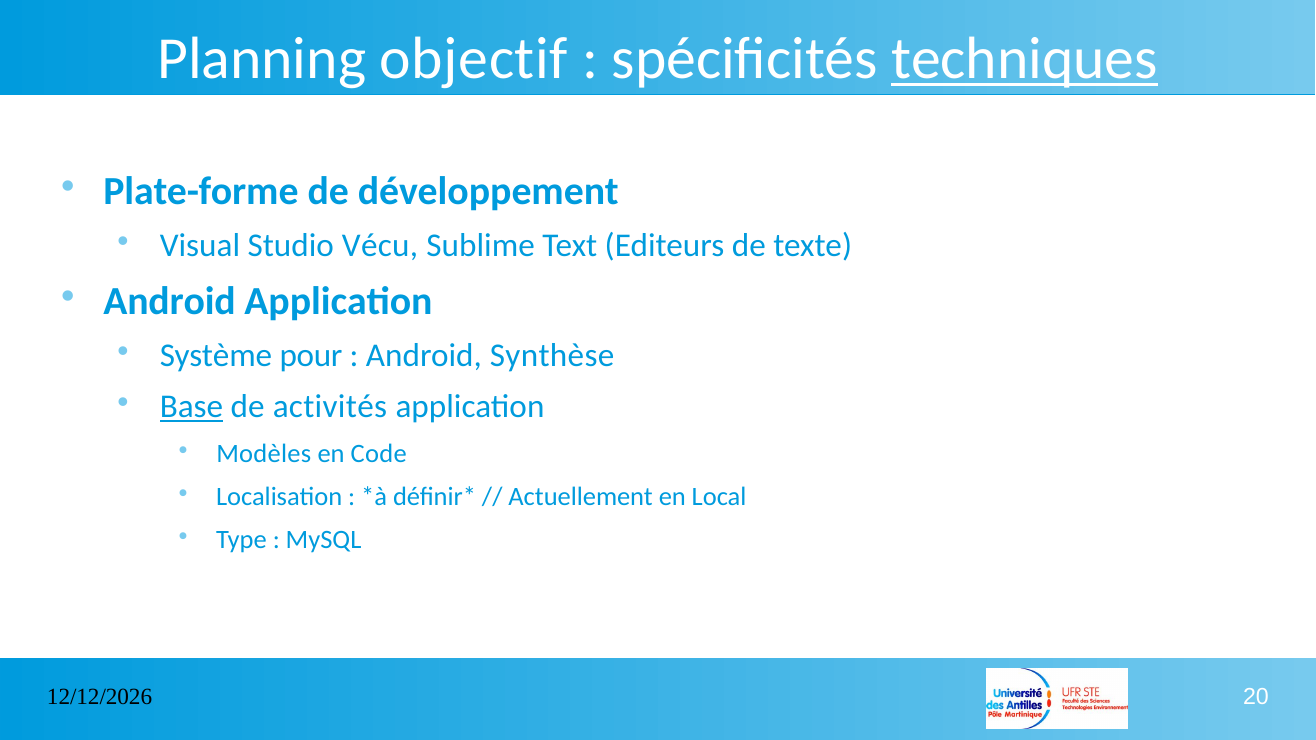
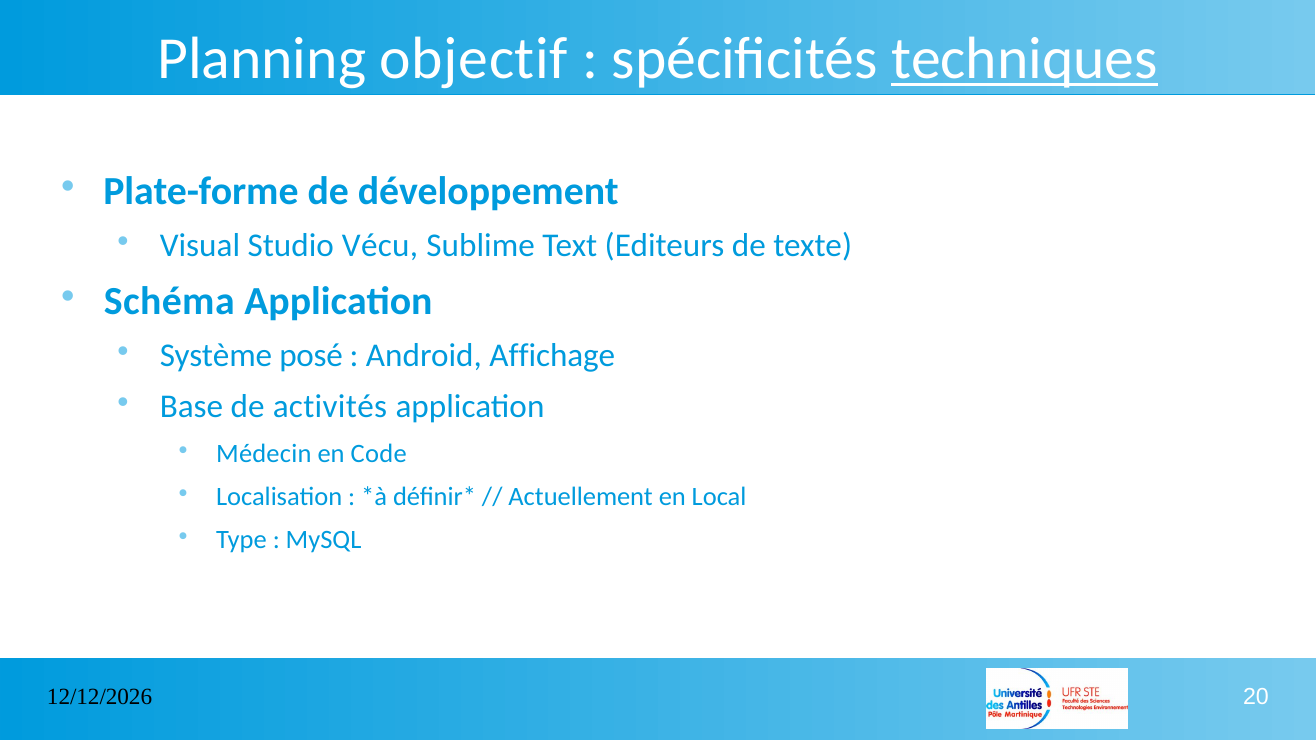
Android: Android -> Schéma (169, 301)
pour: pour -> posé (311, 356)
Synthèse: Synthèse -> Affichage (552, 356)
Base underline: present -> none (191, 407)
Modèles: Modèles -> Médecin (264, 454)
